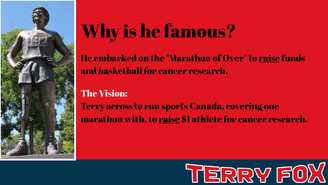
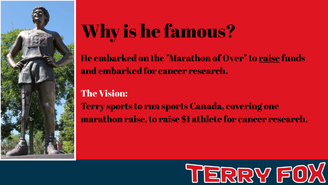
and basketball: basketball -> embarked (120, 71)
Terry across: across -> sports (119, 106)
marathon with: with -> raise (136, 119)
raise underline: present -> none (169, 119)
